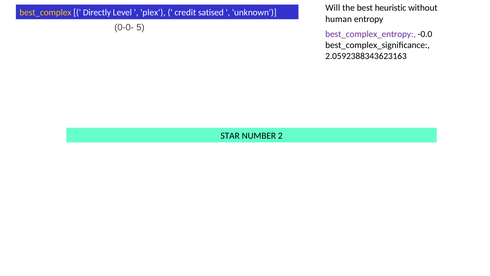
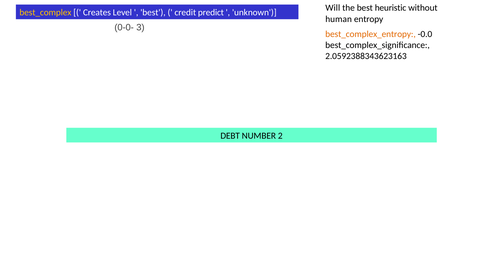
Directly: Directly -> Creates (97, 12)
plex: plex -> best (153, 12)
satised: satised -> predict (211, 12)
5: 5 -> 3 (140, 27)
best_complex_entropy colour: purple -> orange (371, 34)
STAR: STAR -> DEBT (230, 136)
